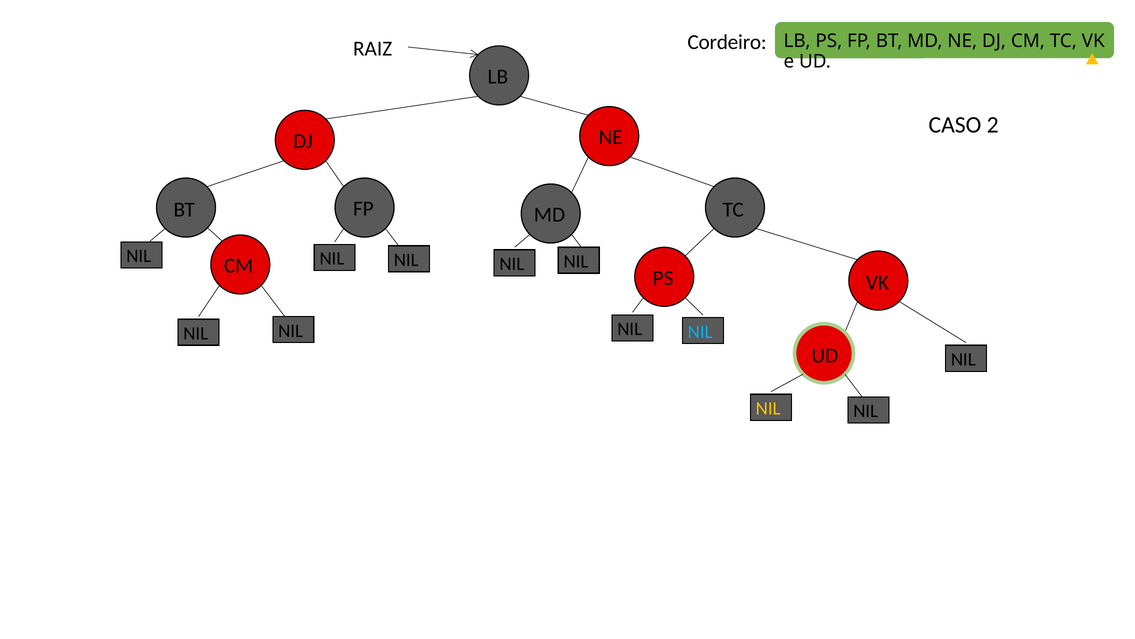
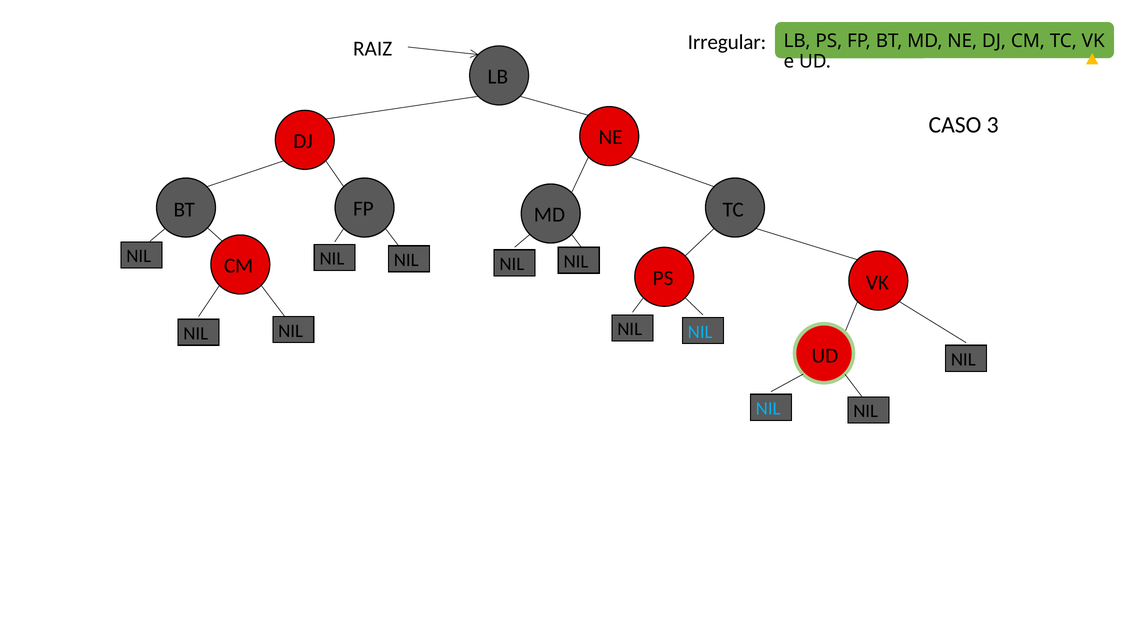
Cordeiro: Cordeiro -> Irregular (727, 42)
2: 2 -> 3 (993, 125)
NIL colour: yellow -> light blue (768, 408)
